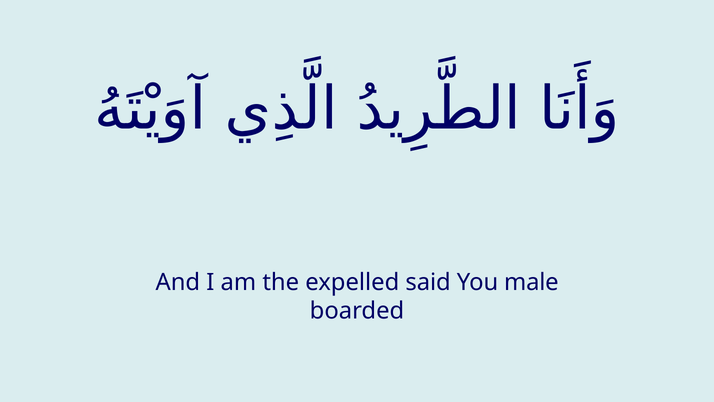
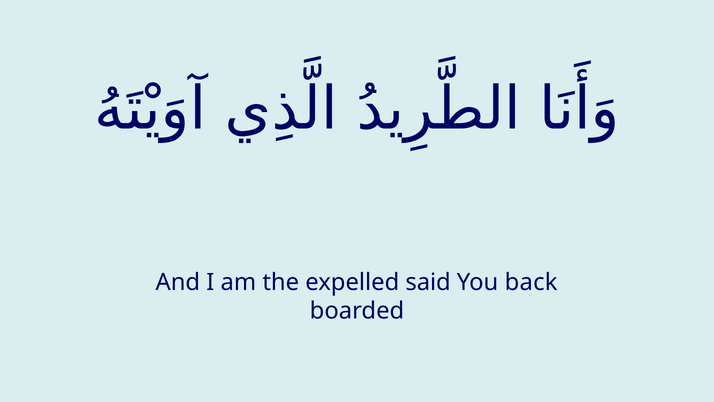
male: male -> back (531, 282)
